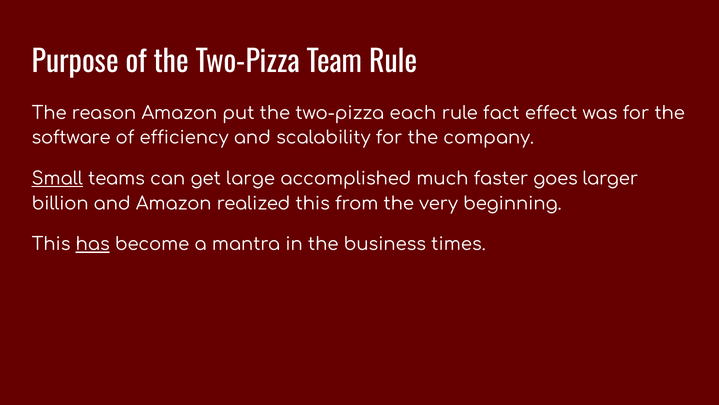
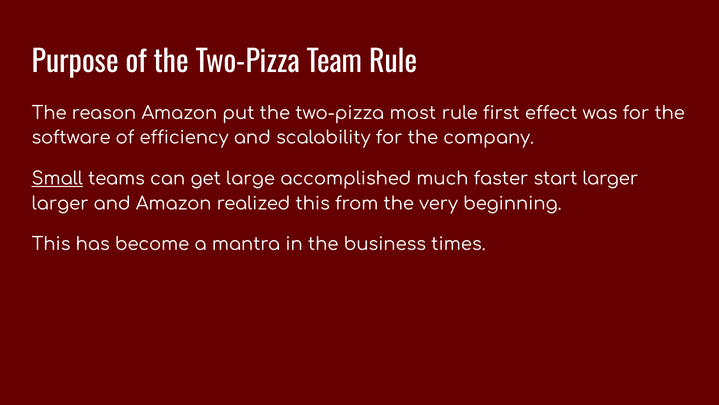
each: each -> most (413, 113)
fact: fact -> first (501, 113)
goes: goes -> start (555, 179)
billion: billion -> larger (60, 203)
has underline: present -> none (93, 244)
